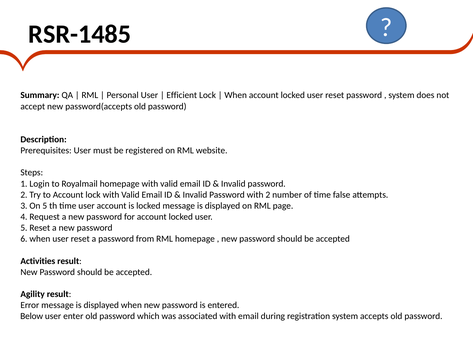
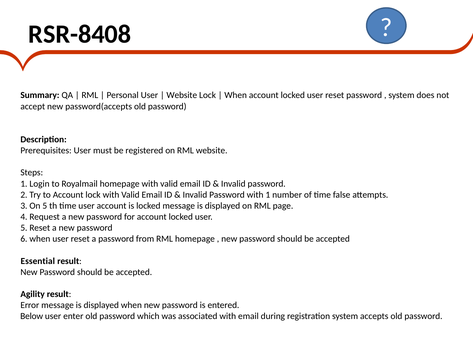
RSR-1485: RSR-1485 -> RSR-8408 (80, 34)
Efficient: Efficient -> Website (182, 95)
with 2: 2 -> 1 (268, 195)
Activities: Activities -> Essential (38, 261)
